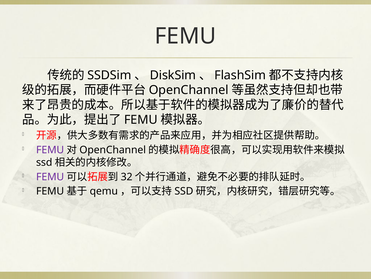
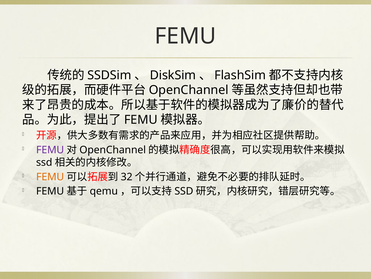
FEMU colour: purple -> orange (50, 176)
